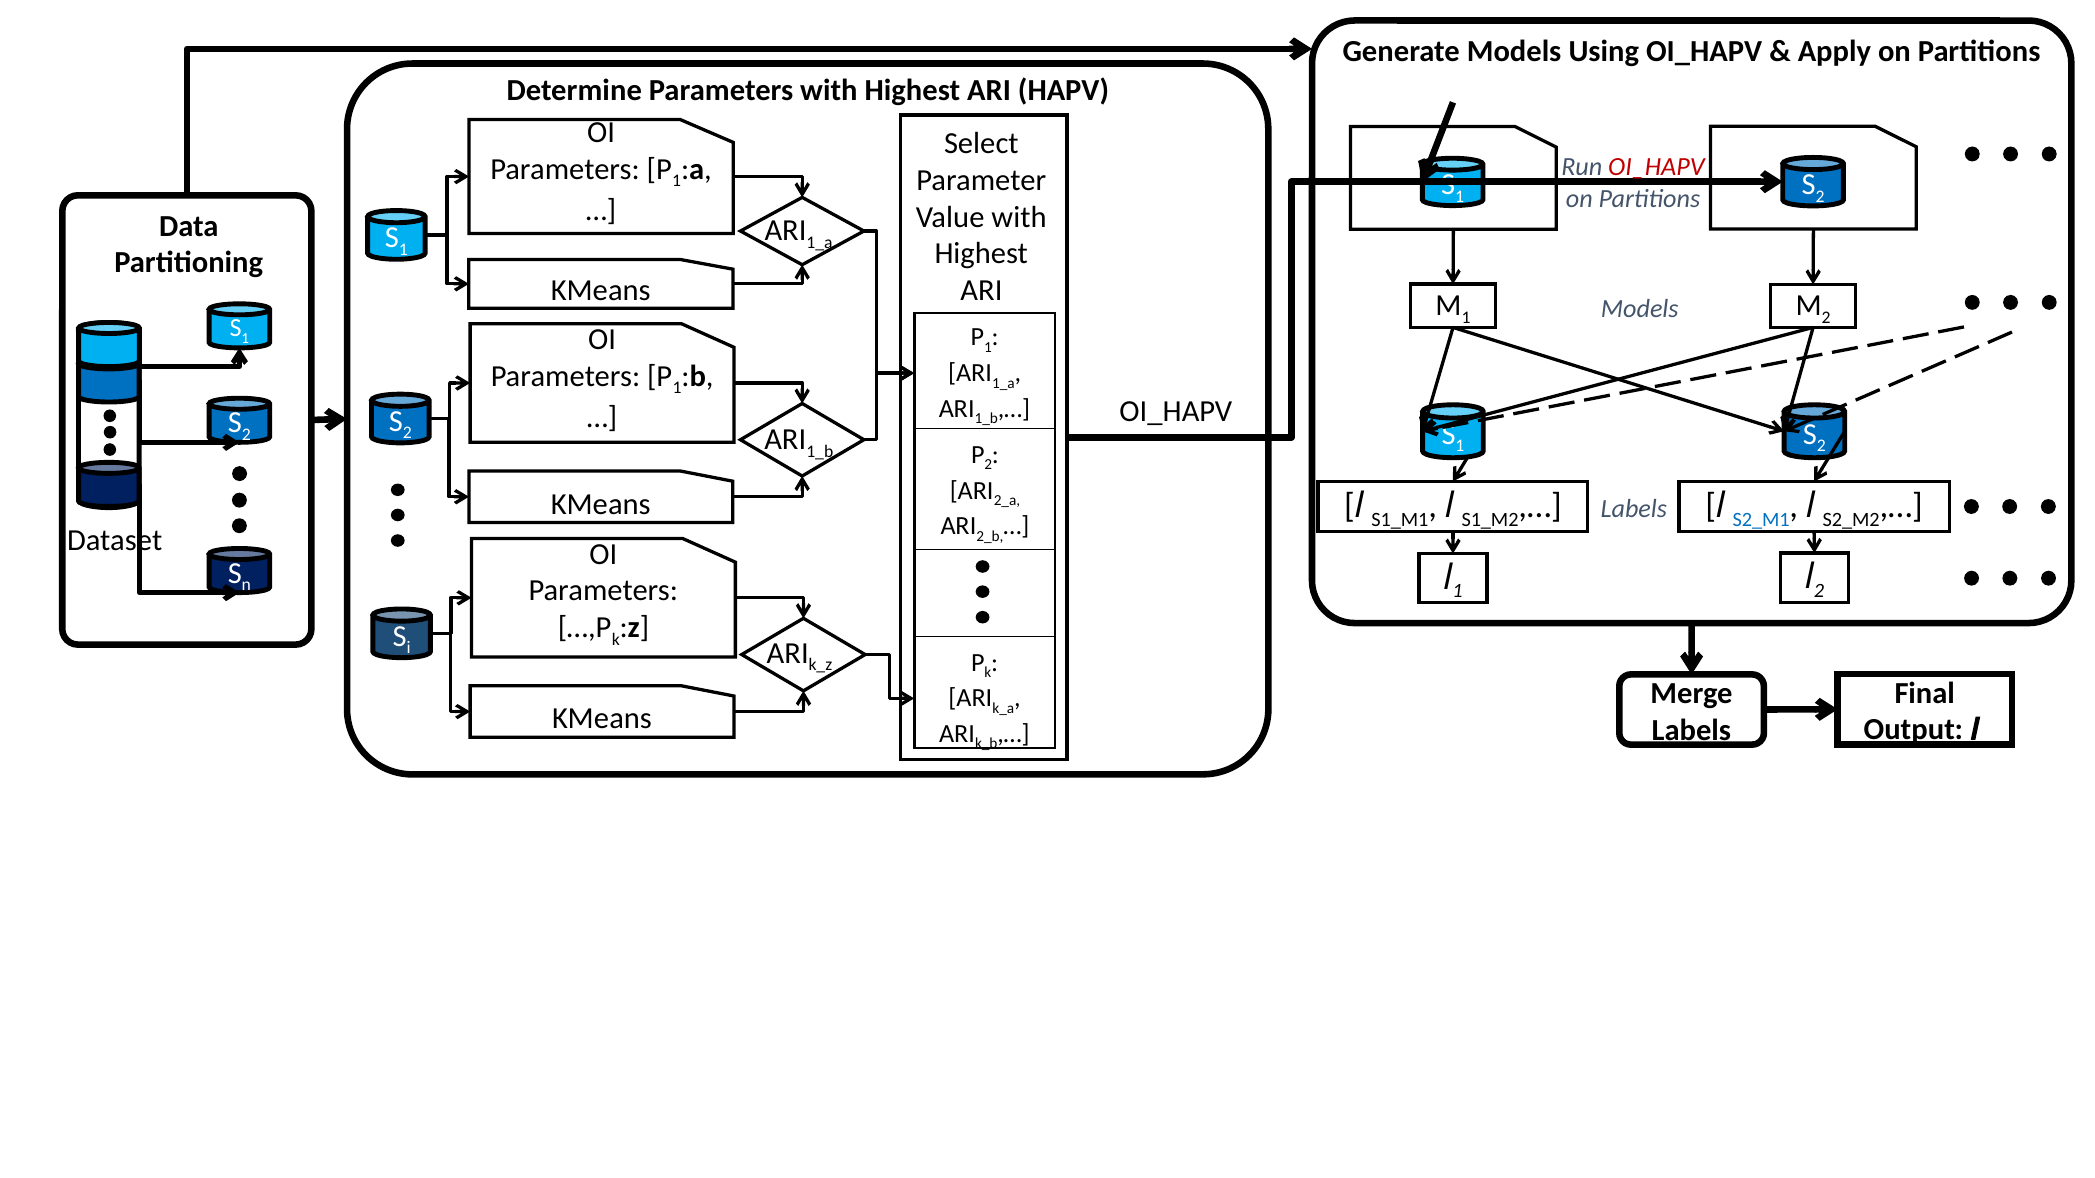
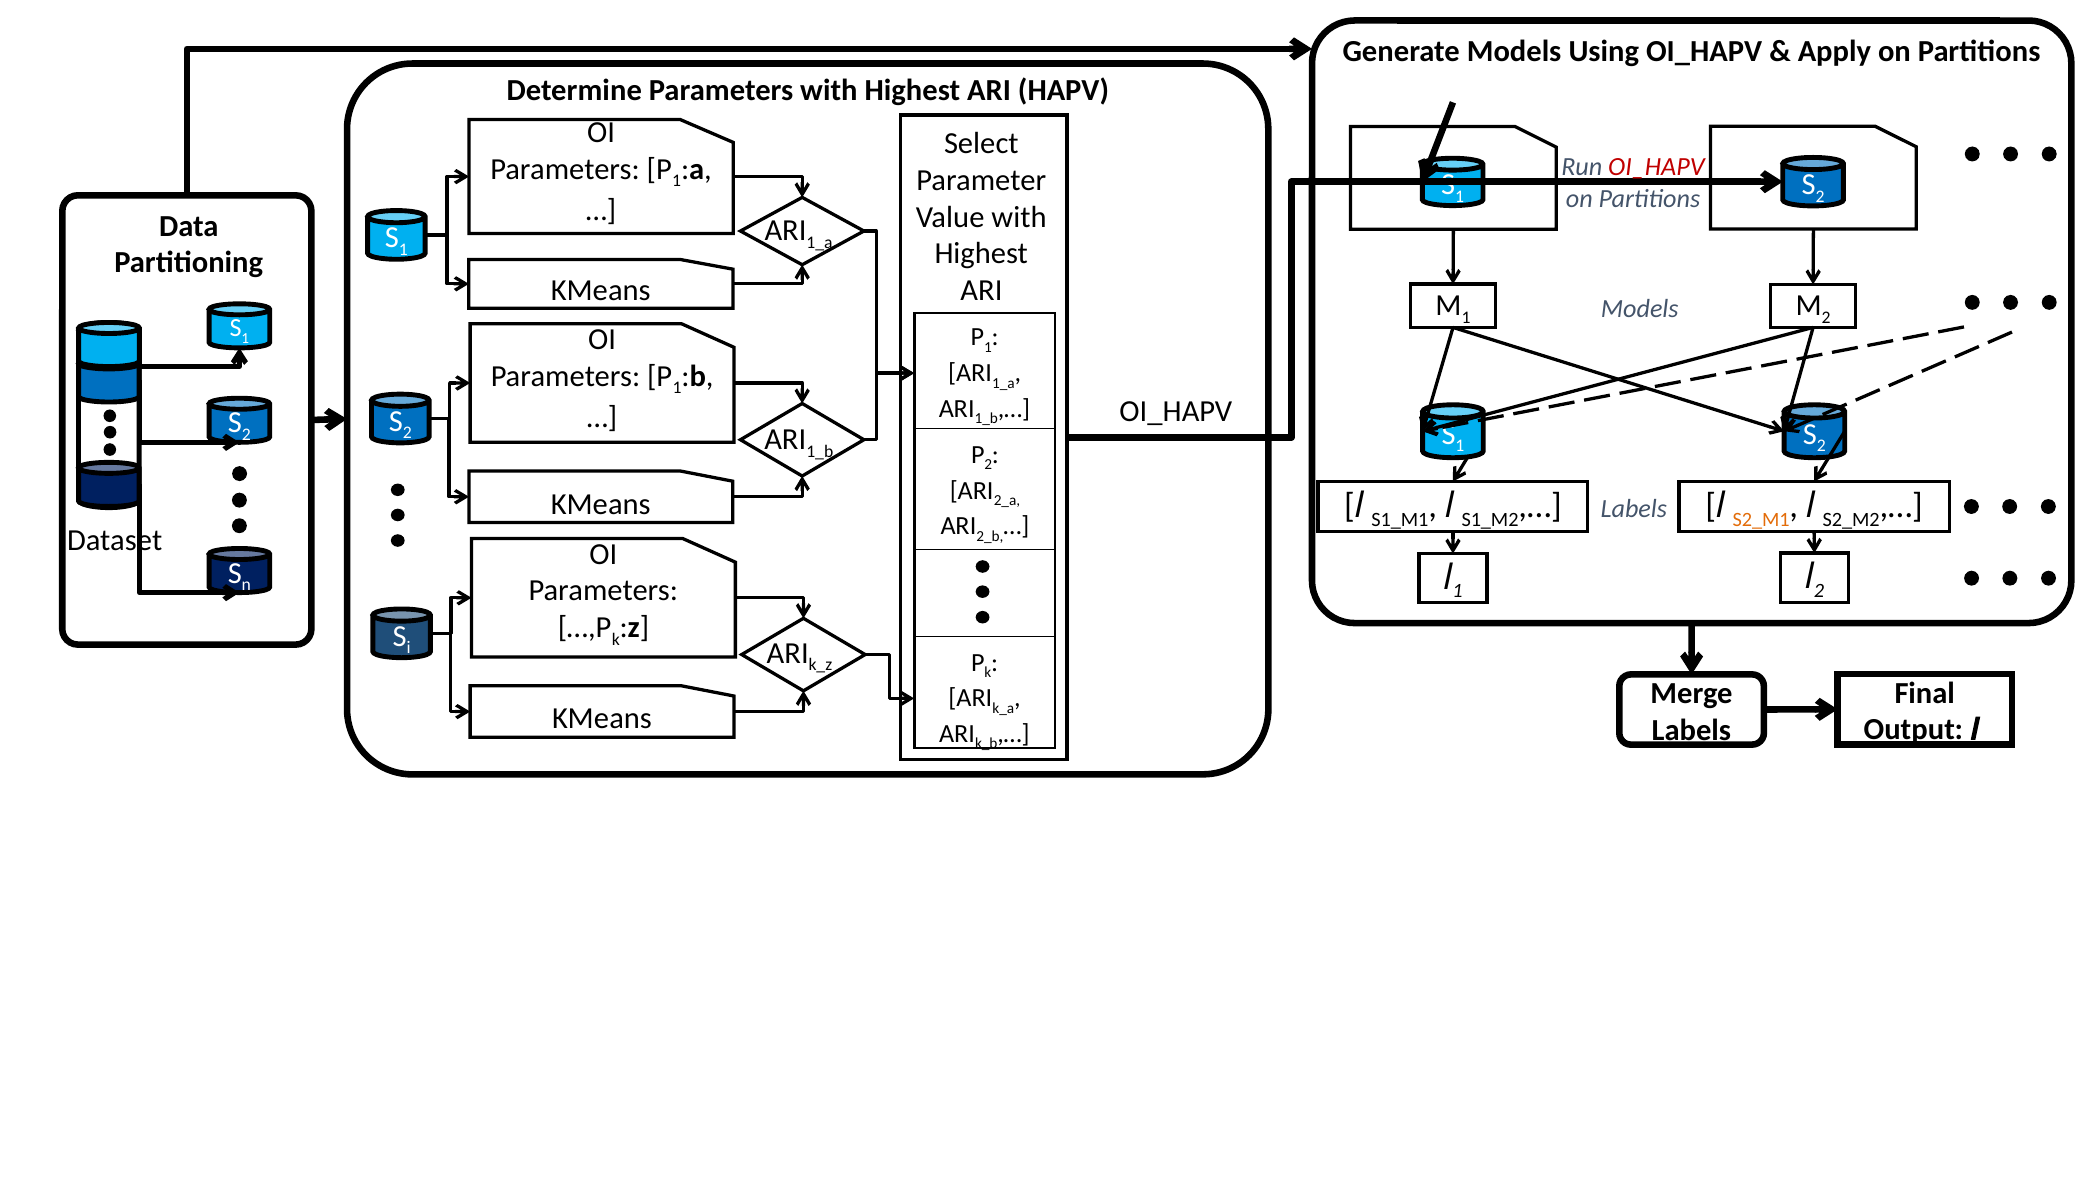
S2_M1 colour: blue -> orange (1761, 520)
